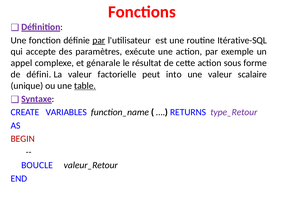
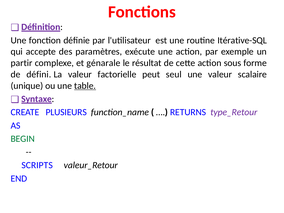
par underline: present -> none (99, 40)
appel: appel -> partir (22, 63)
into: into -> seul (174, 74)
VARIABLES: VARIABLES -> PLUSIEURS (66, 112)
BEGIN colour: red -> green (23, 139)
BOUCLE: BOUCLE -> SCRIPTS (37, 165)
